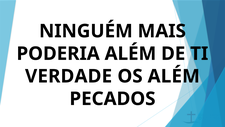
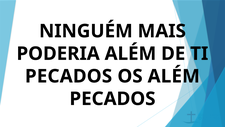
VERDADE: VERDADE -> PECADOS (69, 76)
